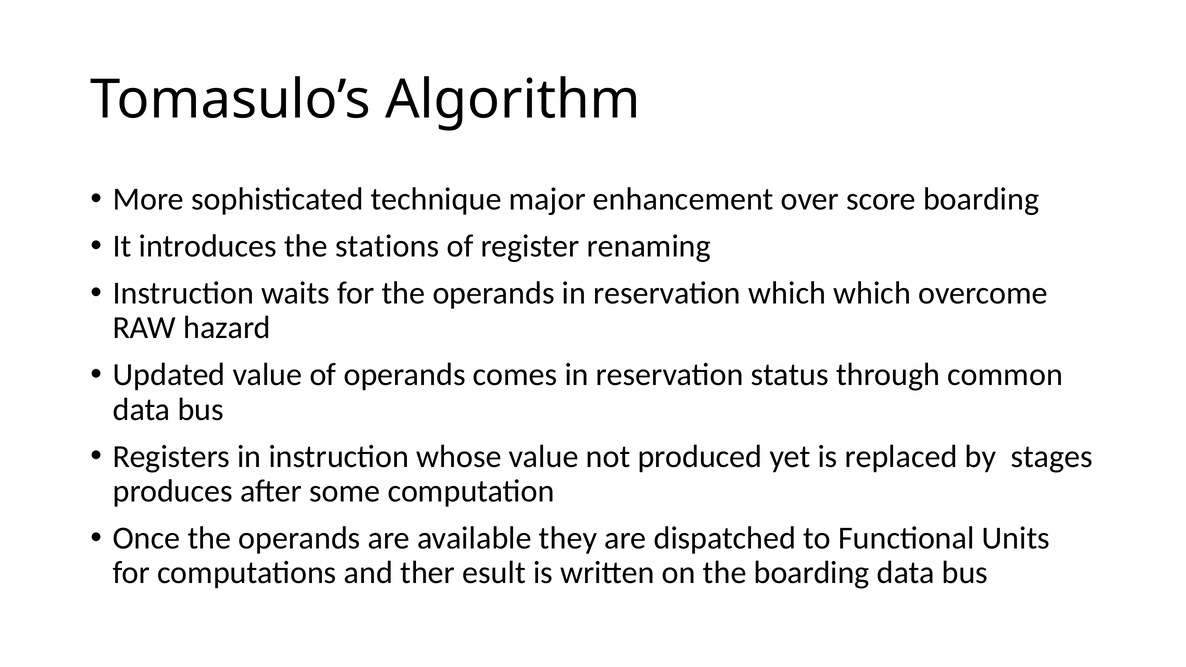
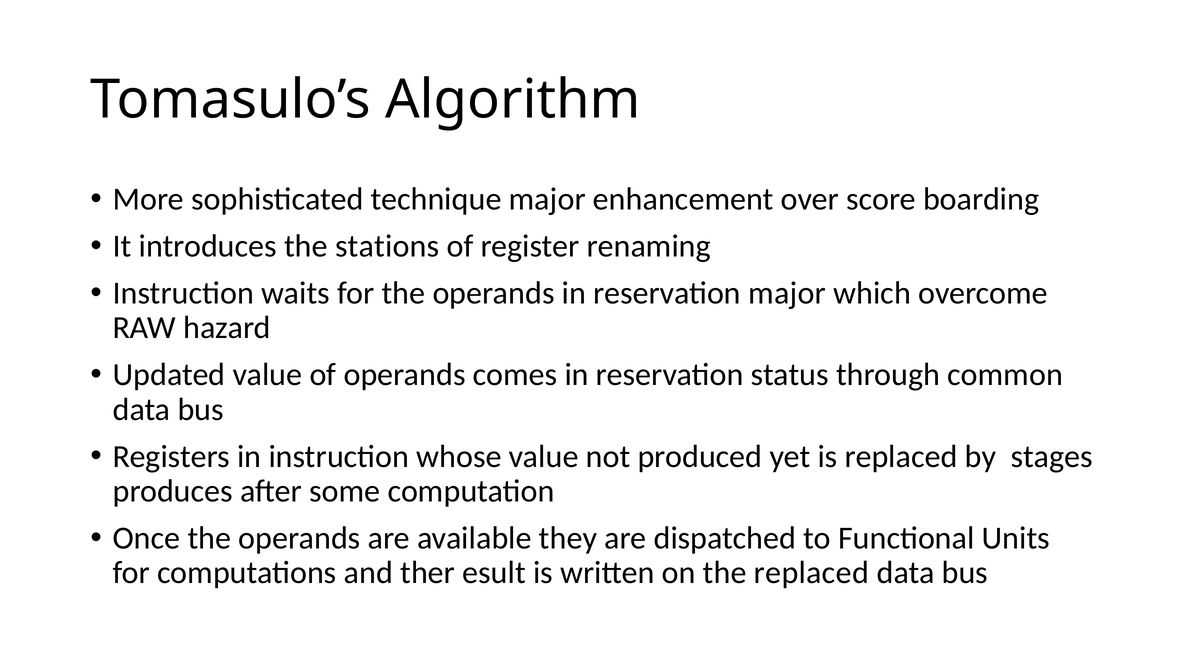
reservation which: which -> major (787, 293)
the boarding: boarding -> replaced (811, 573)
